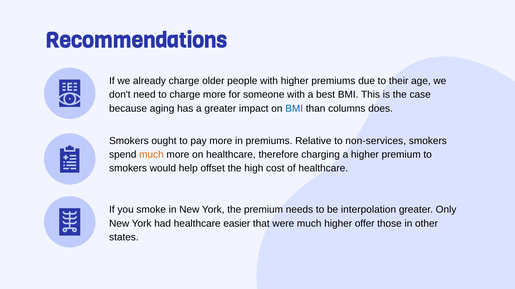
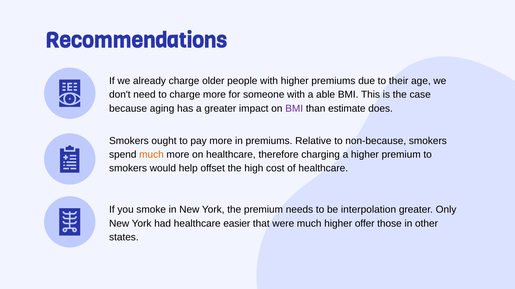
best: best -> able (326, 95)
BMI colour: blue -> purple (294, 109)
columns: columns -> estimate (347, 109)
non-services: non-services -> non-because (376, 141)
